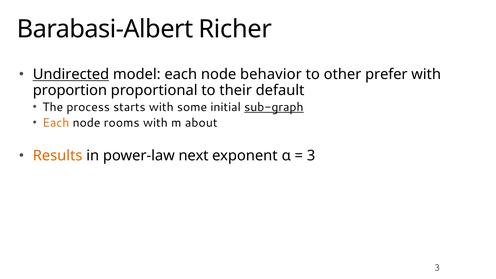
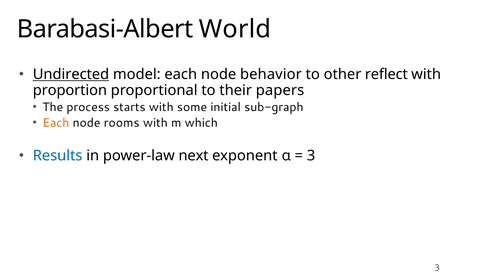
Richer: Richer -> World (235, 29)
prefer: prefer -> reflect (386, 74)
default: default -> papers (280, 90)
sub-graph underline: present -> none (274, 107)
about: about -> which (201, 123)
Results colour: orange -> blue (58, 156)
